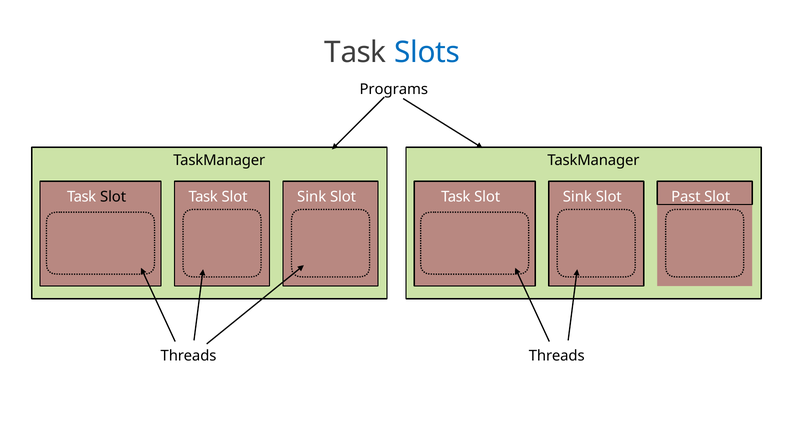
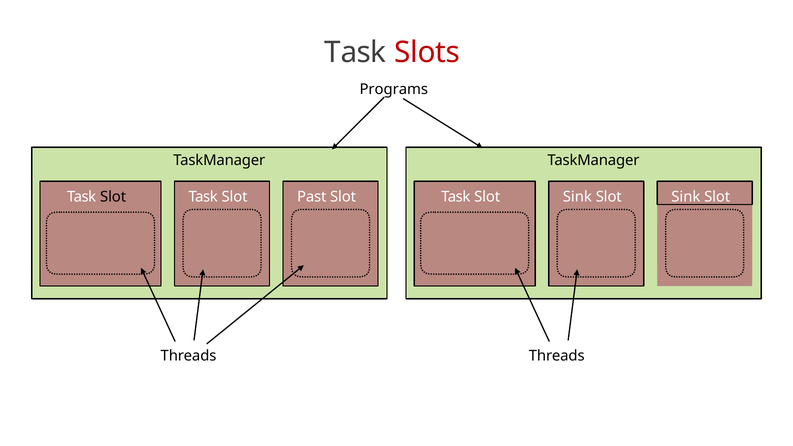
Slots colour: blue -> red (427, 52)
Sink: Sink -> Past (312, 197)
Past: Past -> Sink (686, 197)
